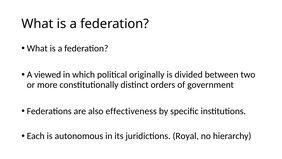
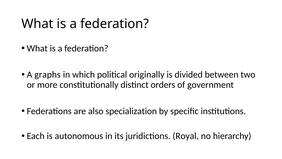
viewed: viewed -> graphs (48, 74)
effectiveness: effectiveness -> specialization (131, 111)
